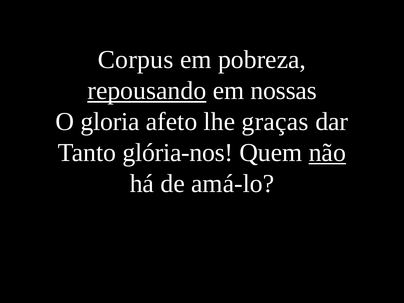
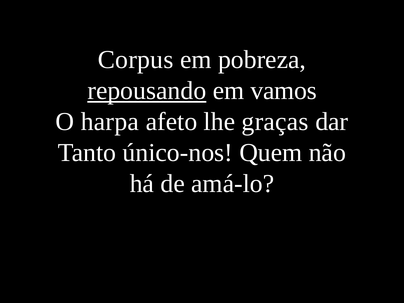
nossas: nossas -> vamos (284, 91)
gloria: gloria -> harpa (110, 122)
glória-nos: glória-nos -> único-nos (178, 153)
não underline: present -> none (327, 153)
